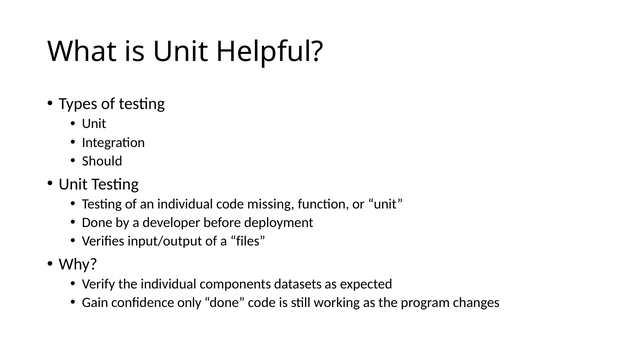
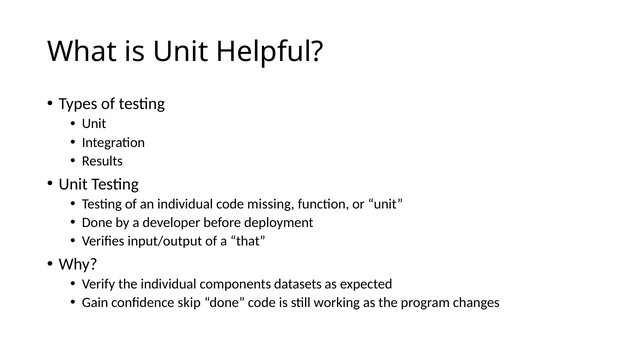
Should: Should -> Results (102, 161)
files: files -> that (248, 241)
only: only -> skip (189, 302)
